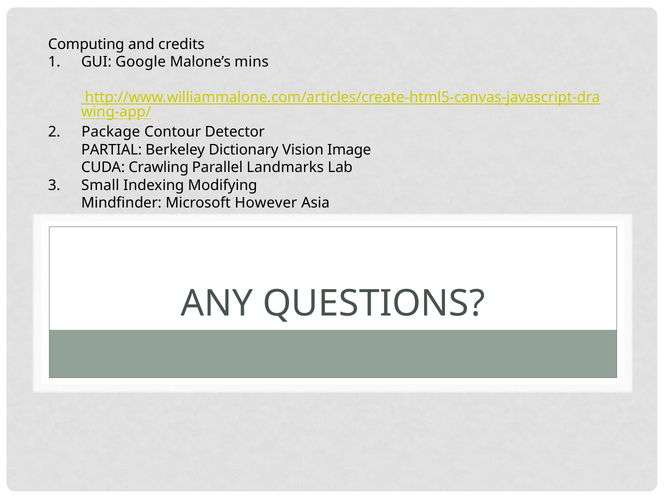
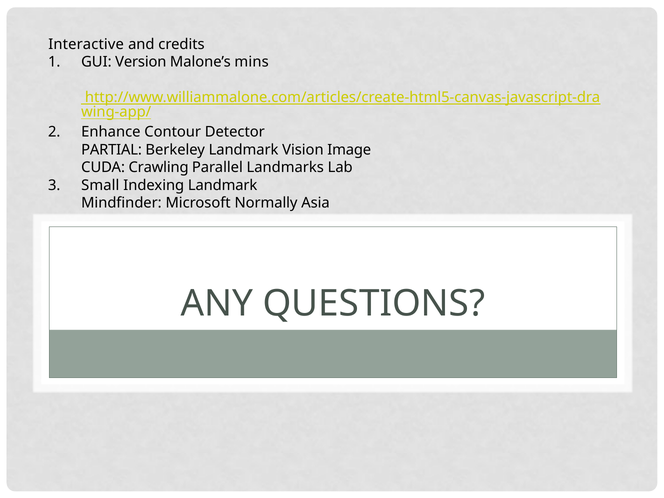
Computing: Computing -> Interactive (86, 44)
Google: Google -> Version (141, 62)
Package: Package -> Enhance (111, 132)
Berkeley Dictionary: Dictionary -> Landmark (244, 150)
Indexing Modifying: Modifying -> Landmark (223, 185)
However: However -> Normally (266, 203)
